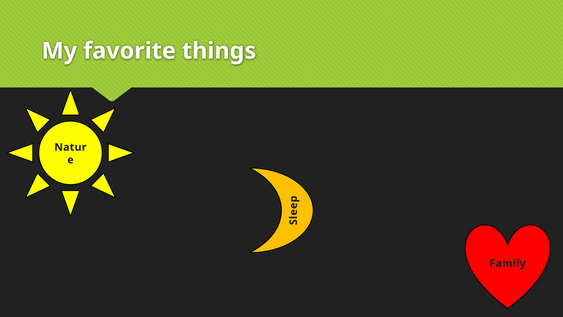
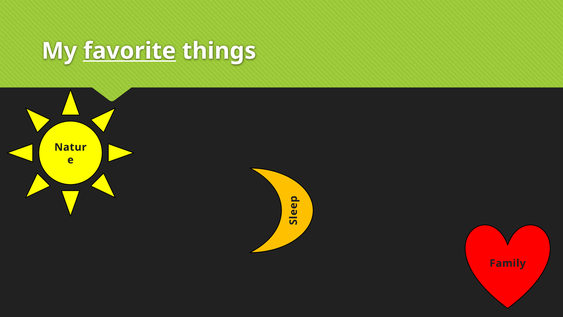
favorite underline: none -> present (130, 51)
